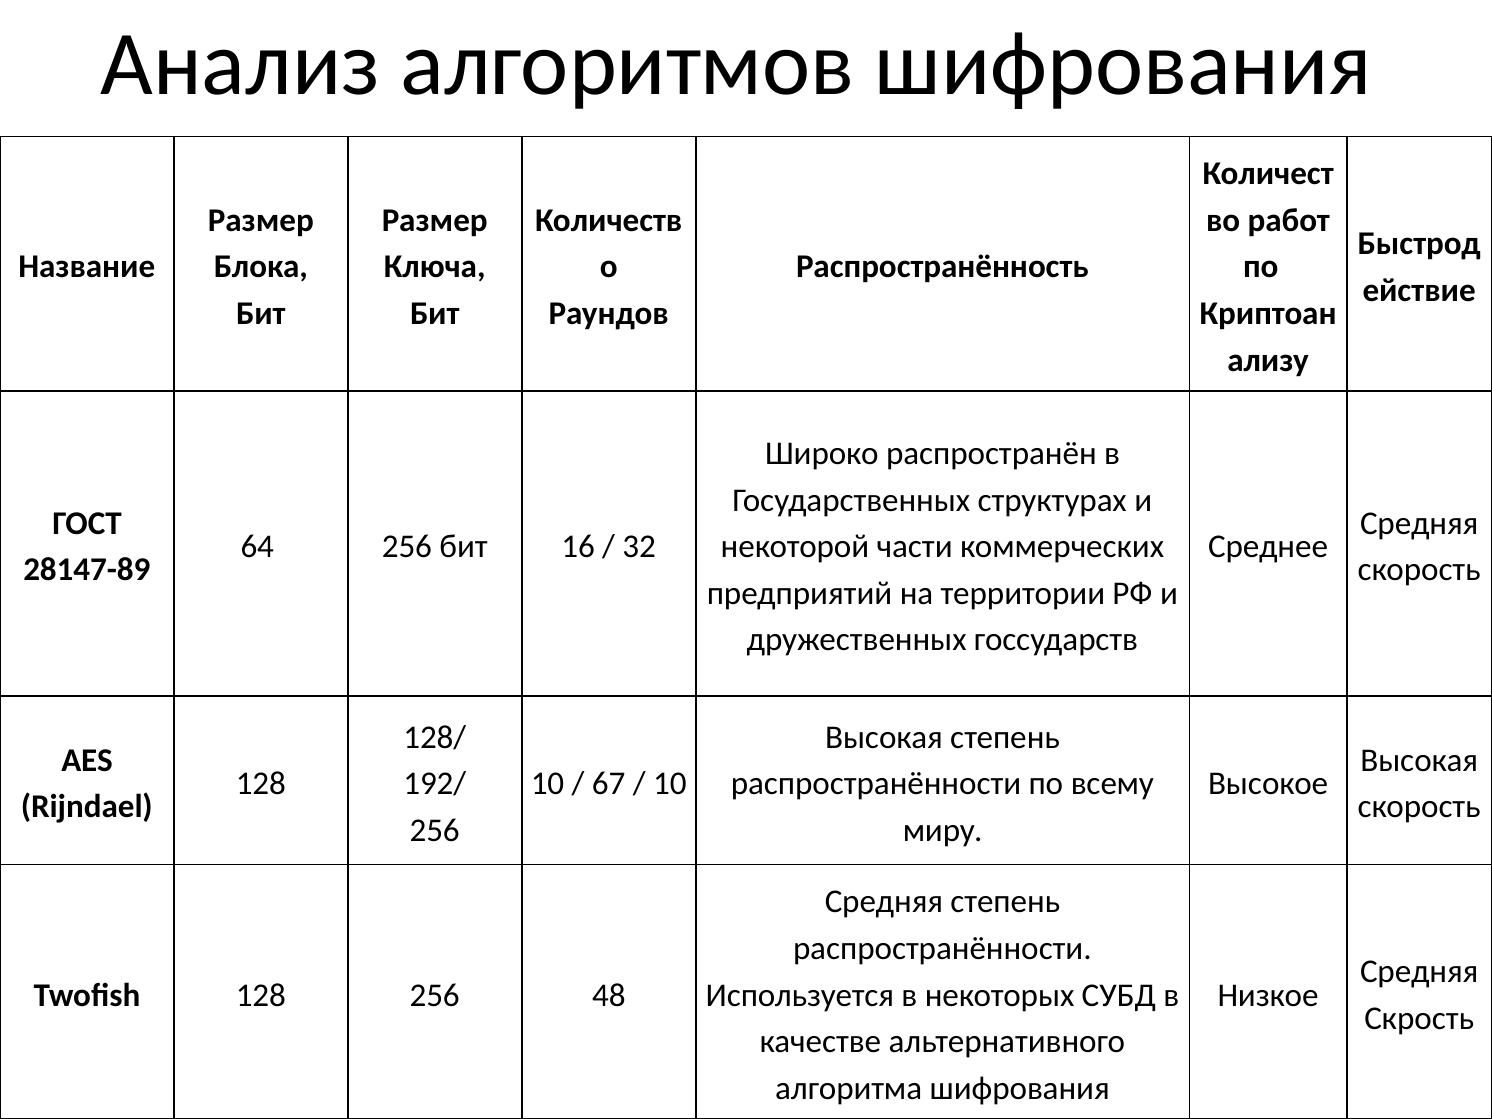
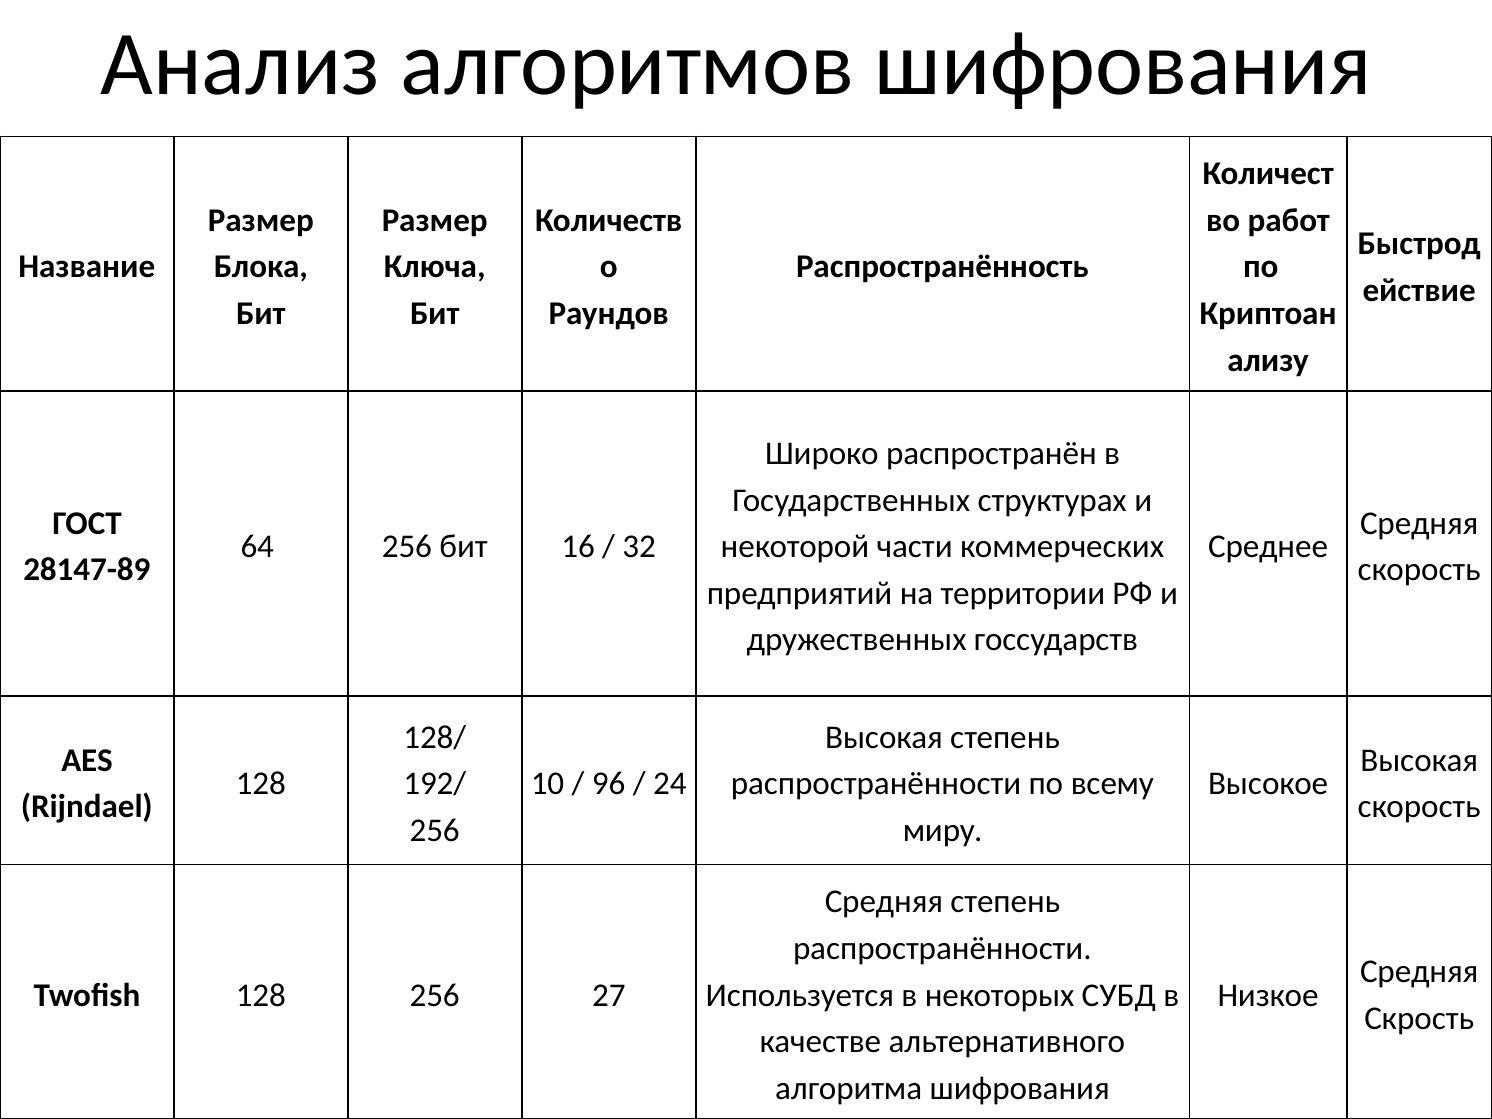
67: 67 -> 96 (609, 784)
10: 10 -> 24 (670, 784)
48: 48 -> 27 (609, 995)
